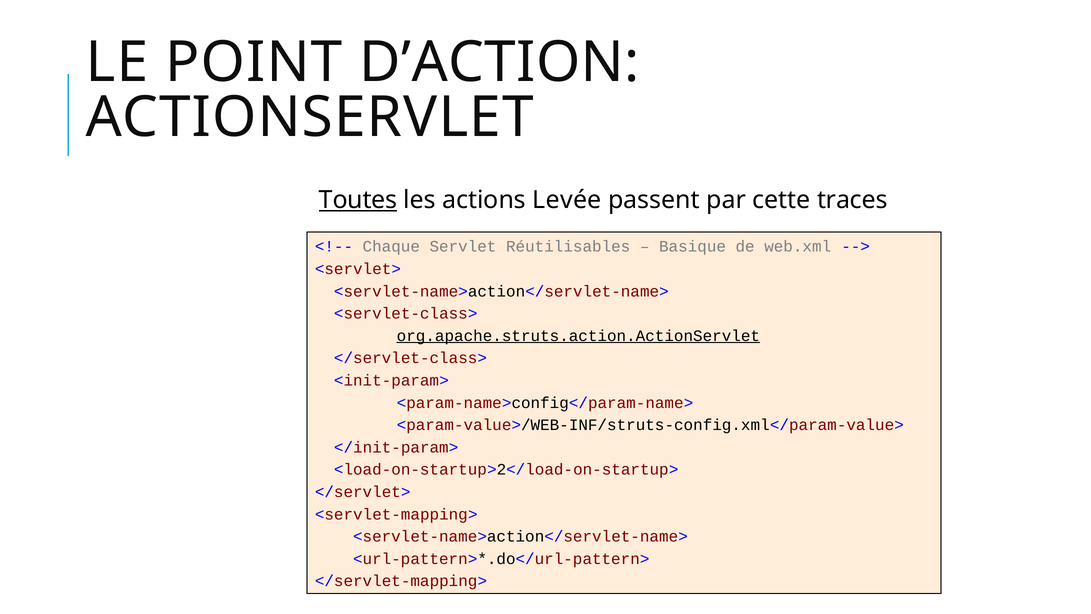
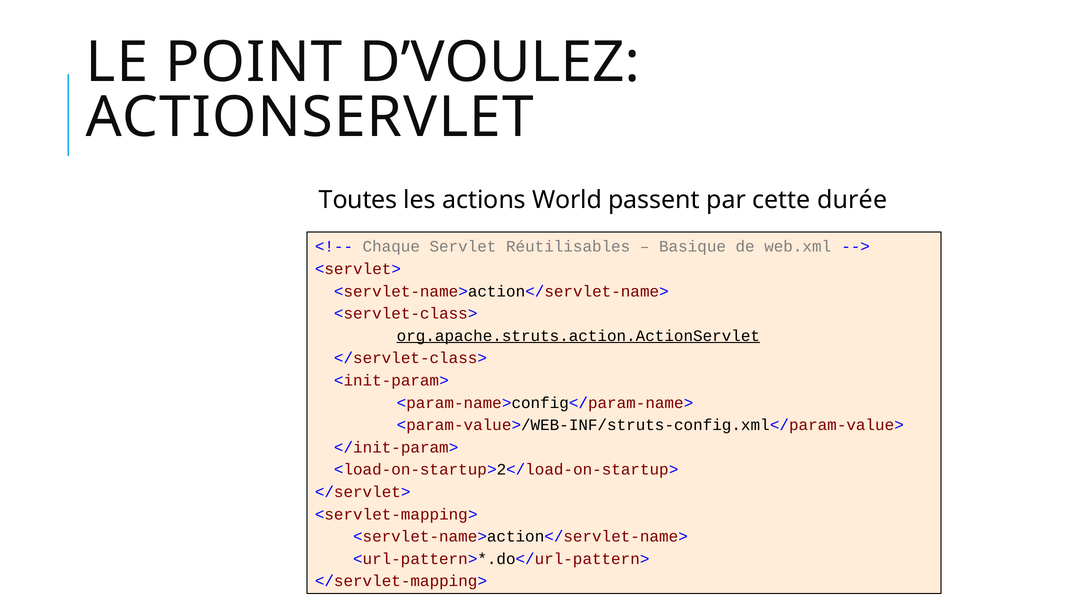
D’ACTION: D’ACTION -> D’VOULEZ (500, 63)
Toutes underline: present -> none (358, 200)
Levée: Levée -> World (567, 200)
traces: traces -> durée (852, 200)
